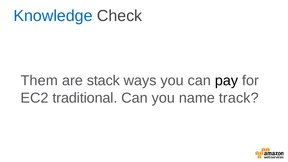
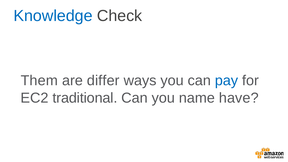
stack: stack -> differ (103, 81)
pay colour: black -> blue (226, 81)
track: track -> have (239, 98)
